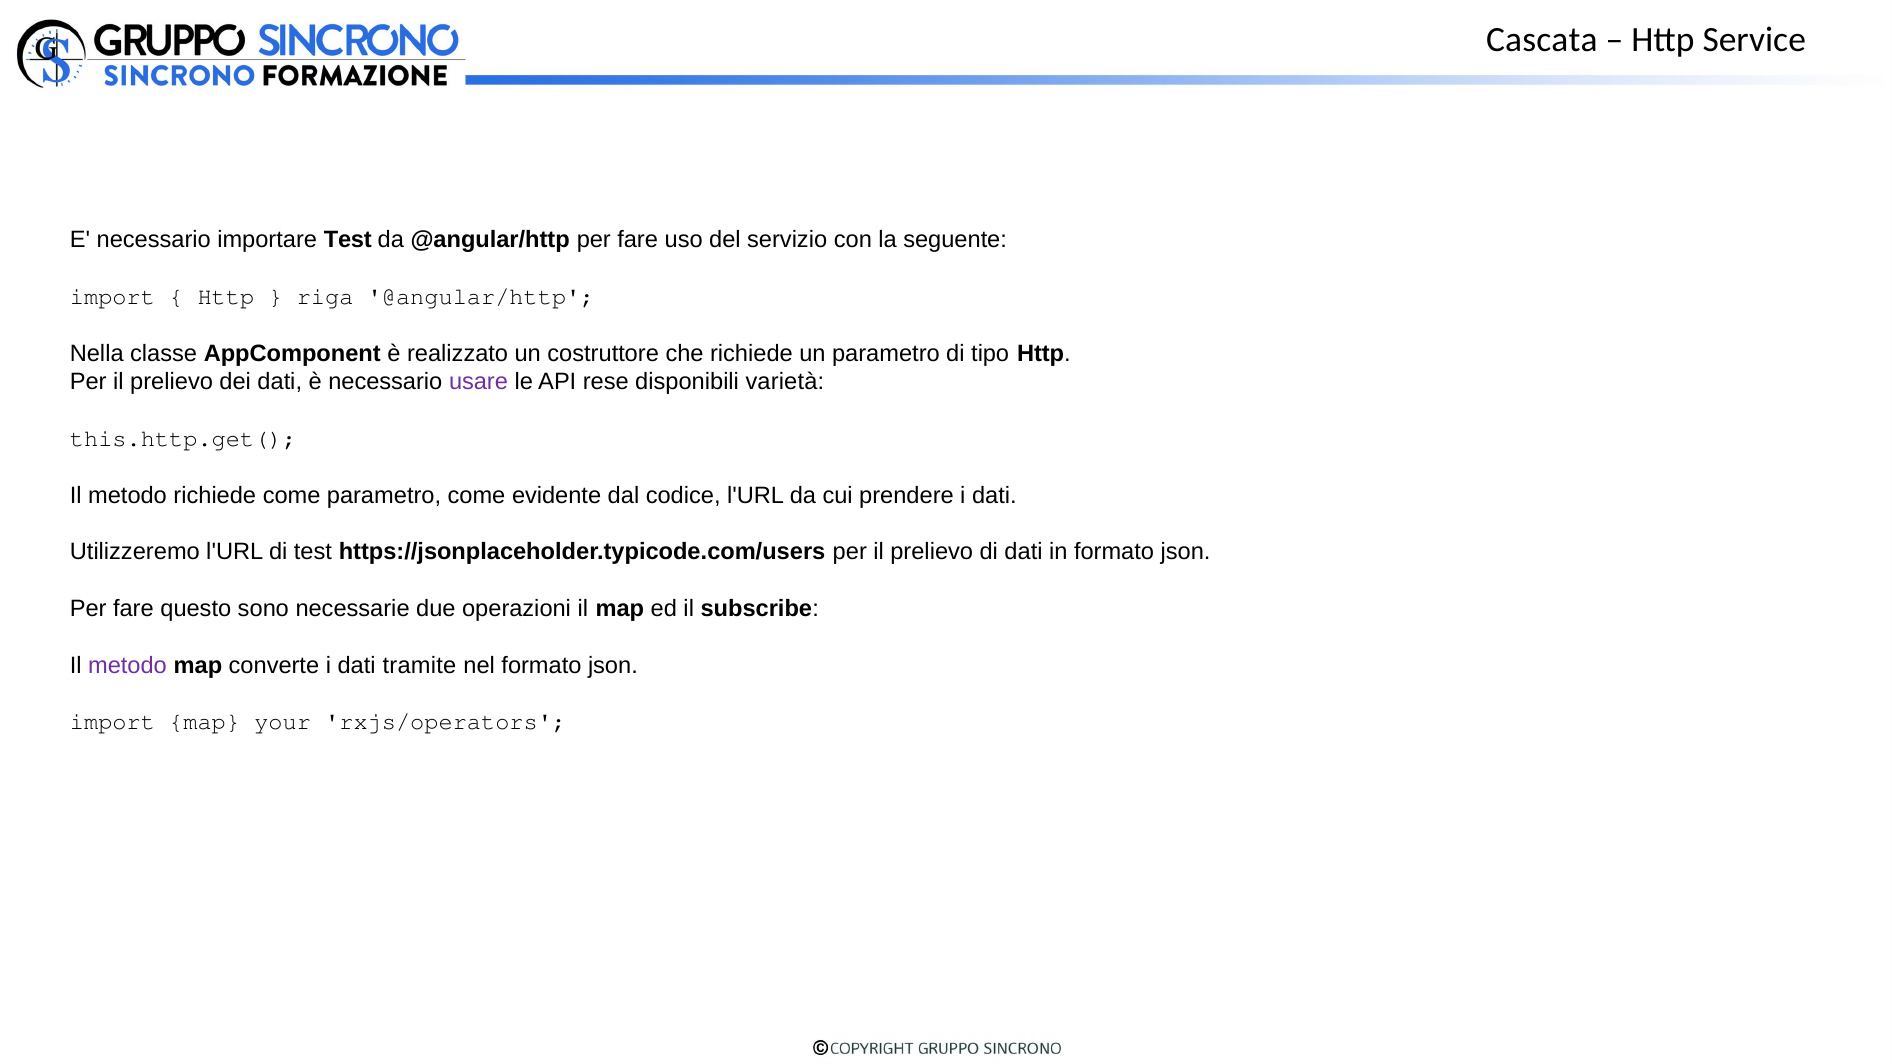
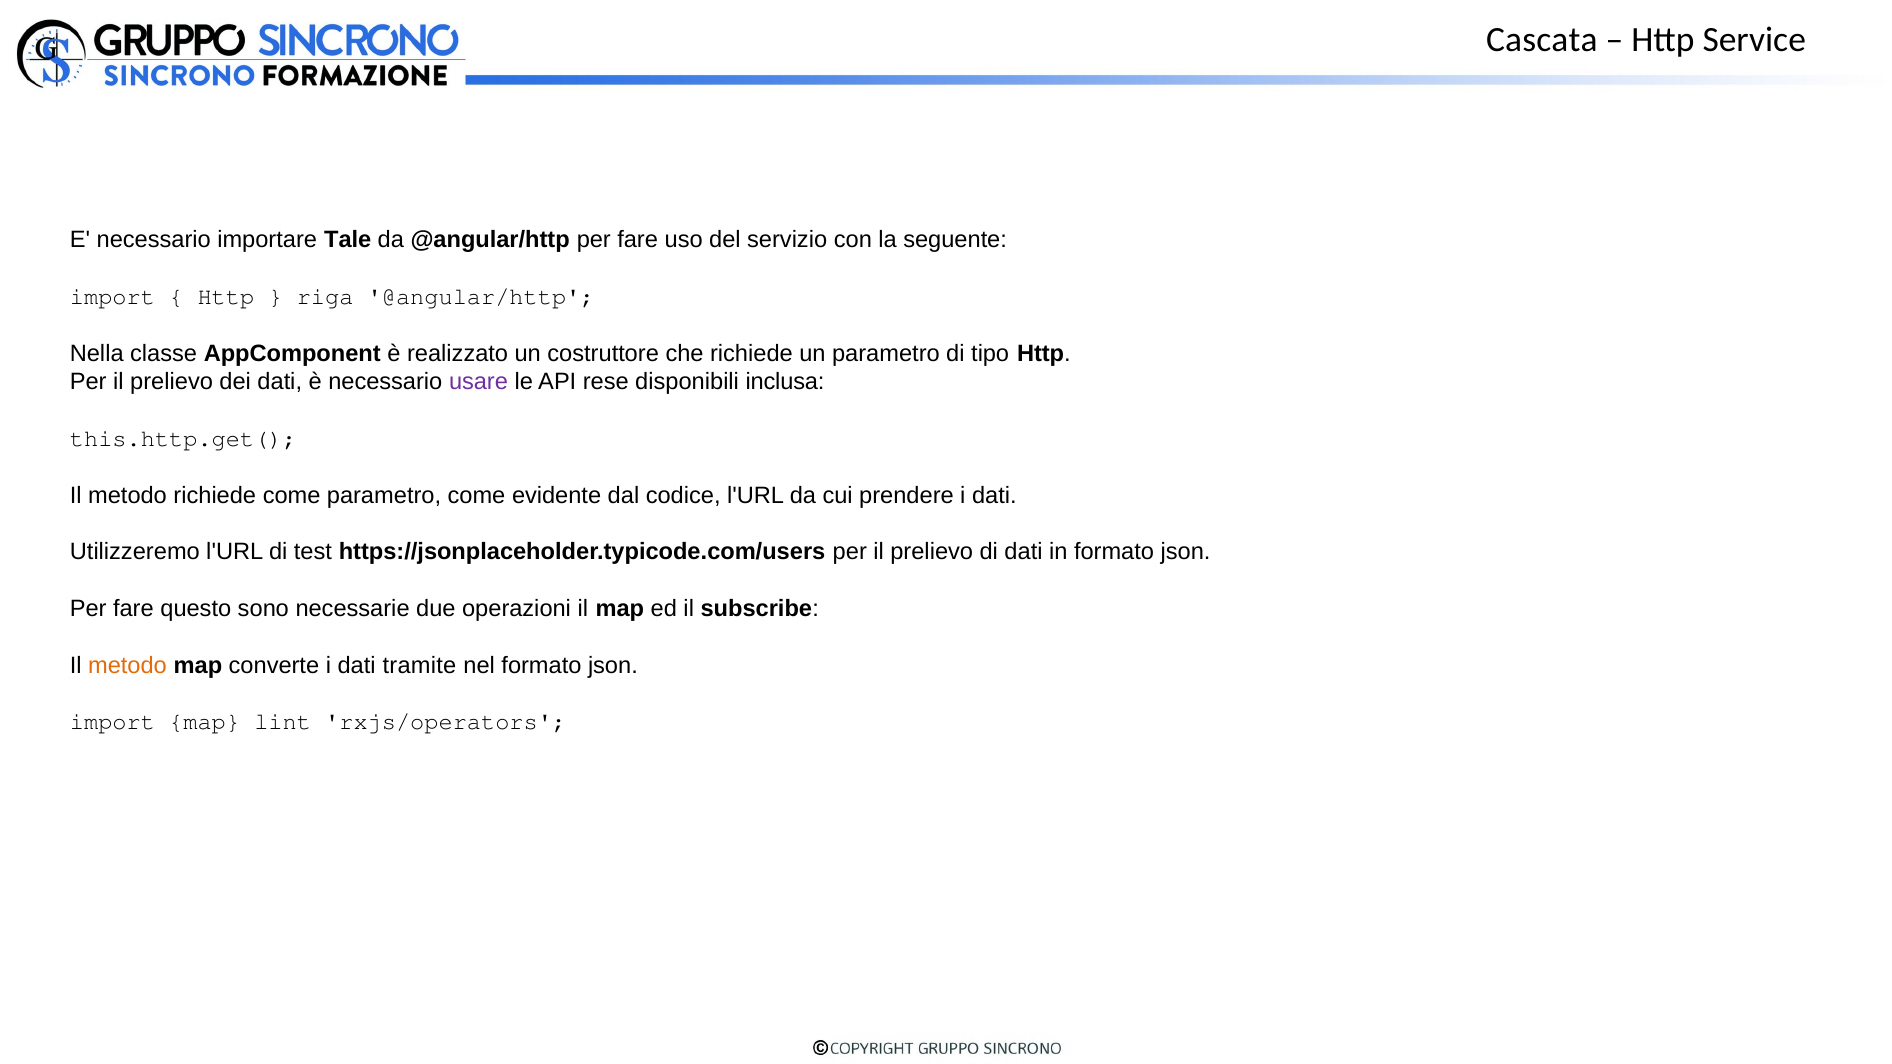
importare Test: Test -> Tale (348, 240)
varietà: varietà -> inclusa (785, 382)
metodo colour: purple -> orange (127, 666)
your: your -> lint (283, 722)
